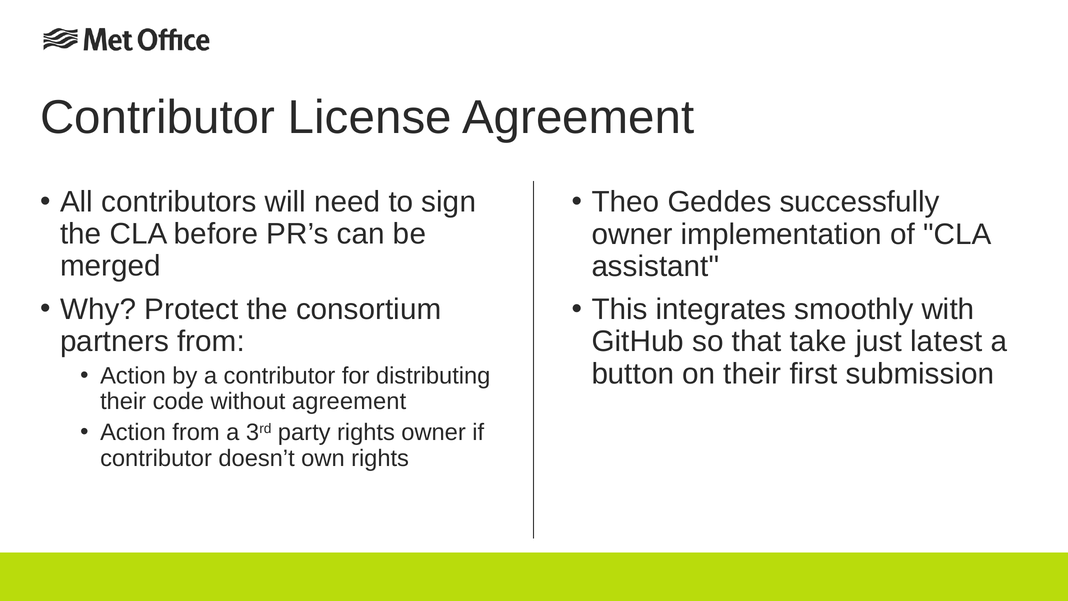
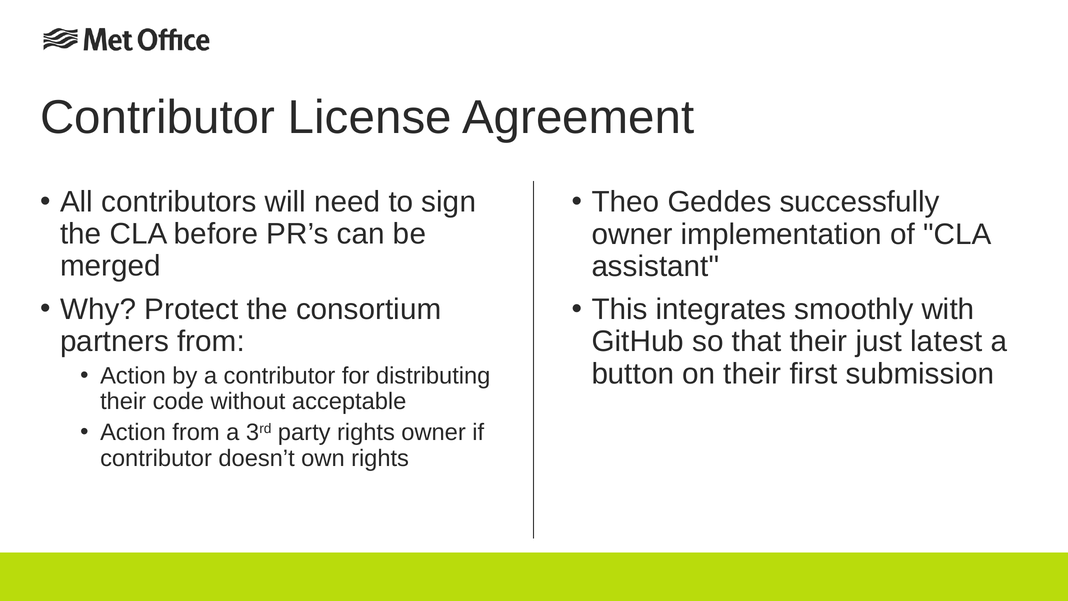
that take: take -> their (818, 342)
without agreement: agreement -> acceptable (349, 401)
